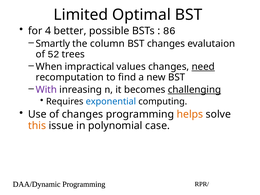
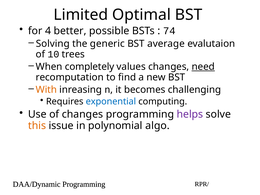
86: 86 -> 74 (169, 31)
Smartly: Smartly -> Solving (53, 44)
column: column -> generic (107, 44)
BST changes: changes -> average (166, 44)
52: 52 -> 10 (53, 54)
impractical: impractical -> completely (90, 67)
With colour: purple -> orange (46, 90)
challenging underline: present -> none (194, 90)
helps colour: orange -> purple (190, 114)
case: case -> algo (158, 126)
